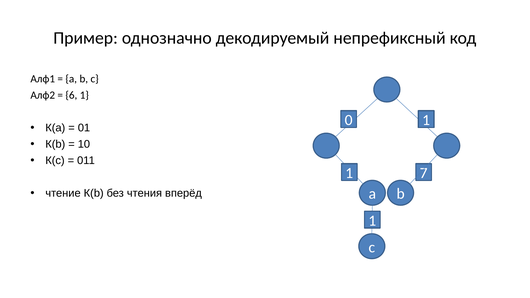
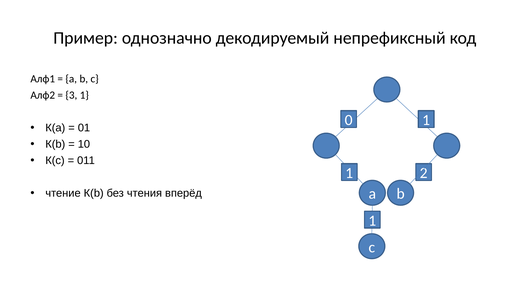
6: 6 -> 3 (71, 95)
7: 7 -> 2 (424, 173)
